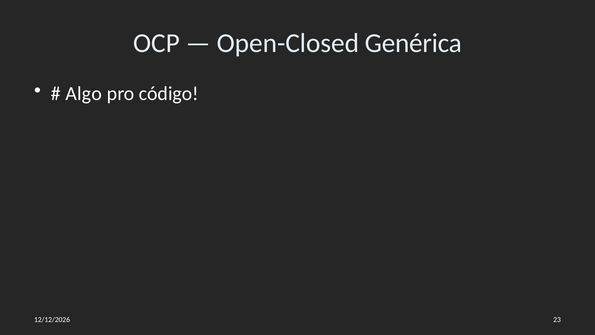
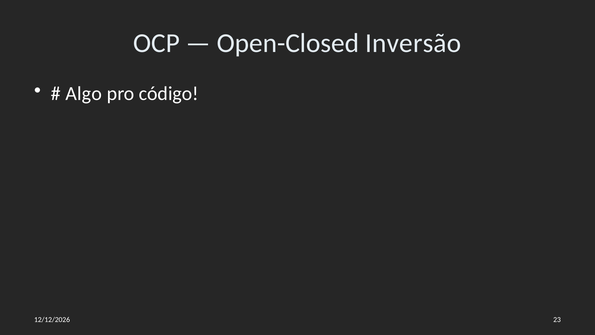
Genérica: Genérica -> Inversão (413, 43)
